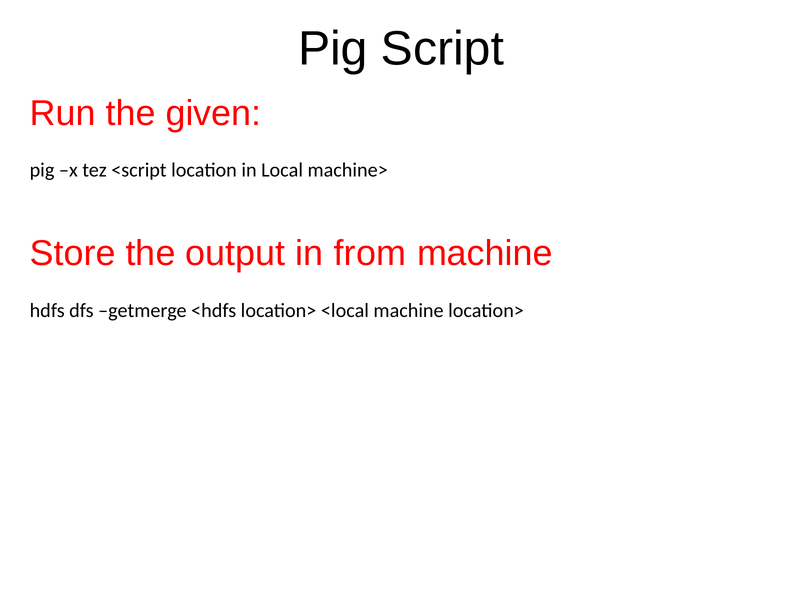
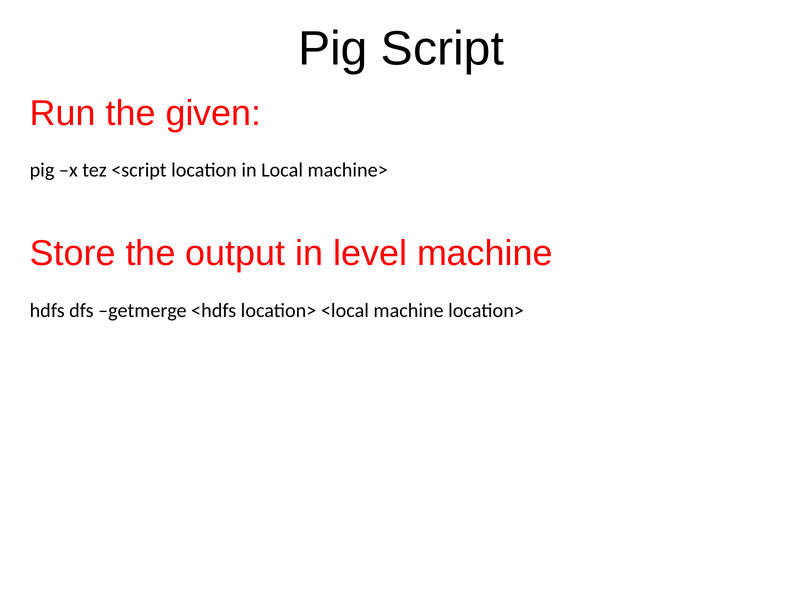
from: from -> level (370, 254)
